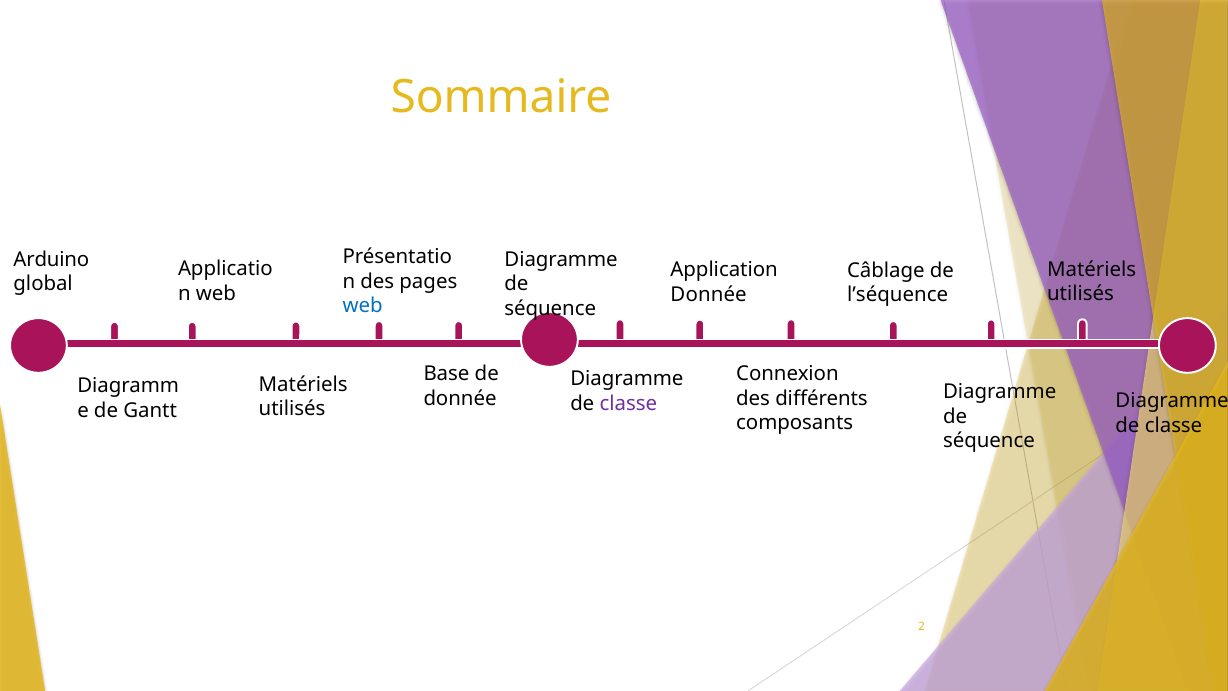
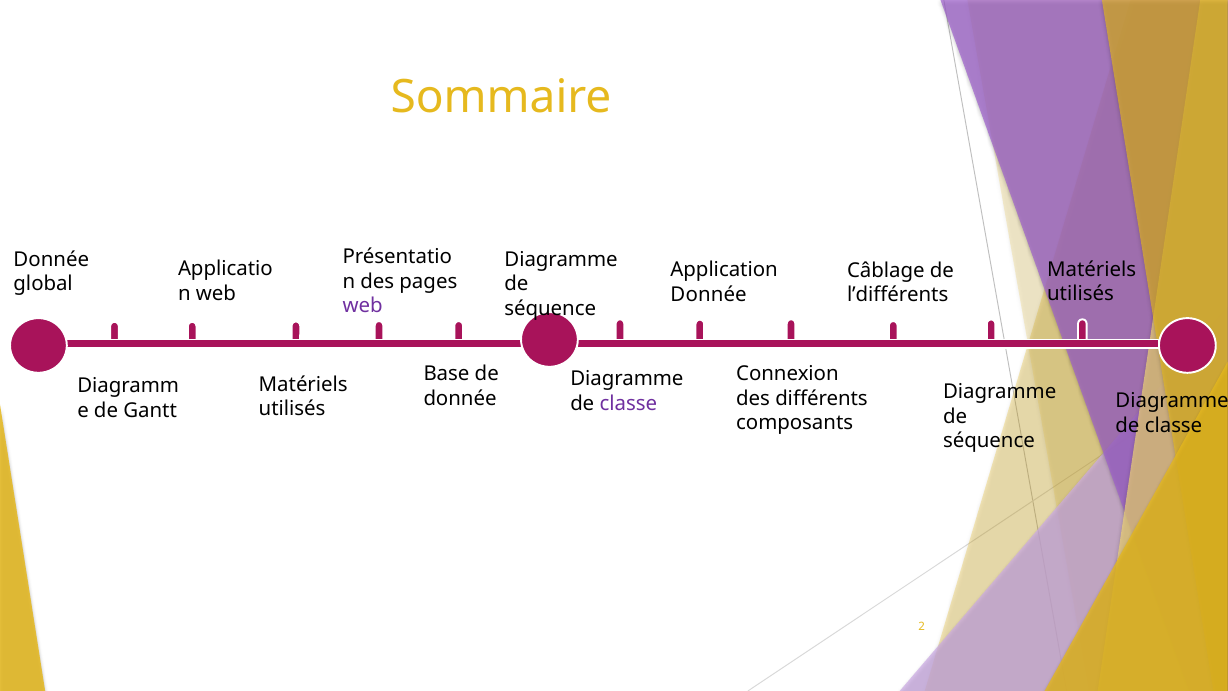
Arduino: Arduino -> Donnée (51, 259)
l’séquence: l’séquence -> l’différents (898, 295)
web colour: blue -> purple (363, 306)
